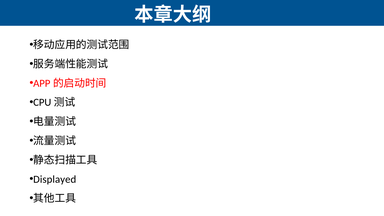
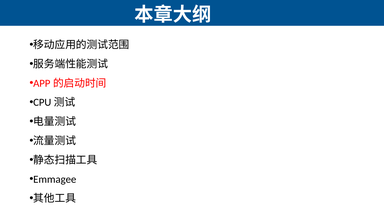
Displayed: Displayed -> Emmagee (55, 179)
